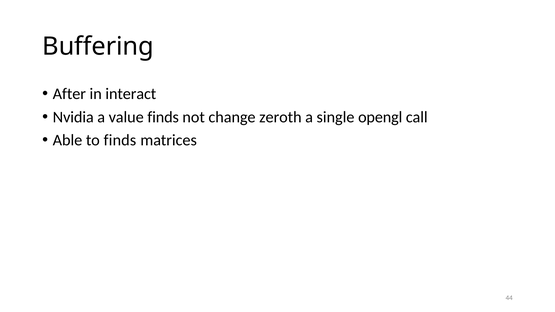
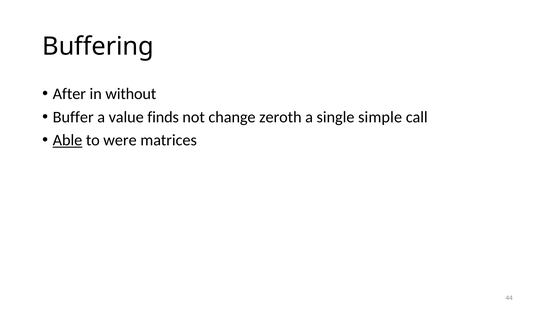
interact: interact -> without (131, 94)
Nvidia: Nvidia -> Buffer (73, 117)
opengl: opengl -> simple (380, 117)
Able underline: none -> present (67, 140)
to finds: finds -> were (120, 140)
